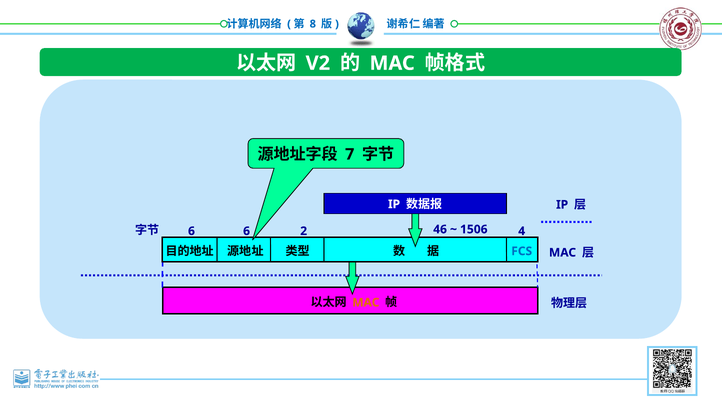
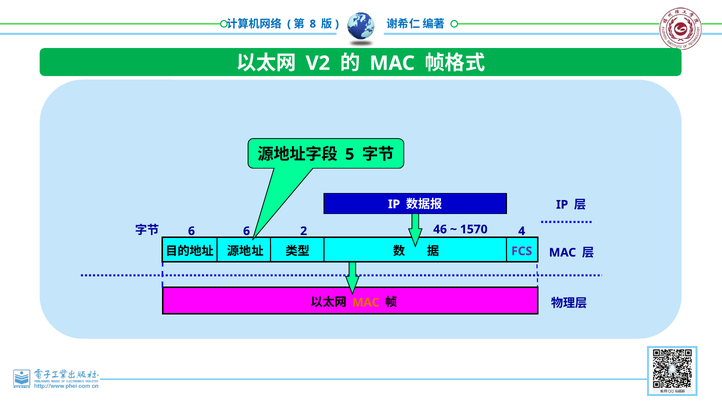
7: 7 -> 5 (350, 154)
1506: 1506 -> 1570 (474, 229)
FCS colour: blue -> purple (522, 251)
